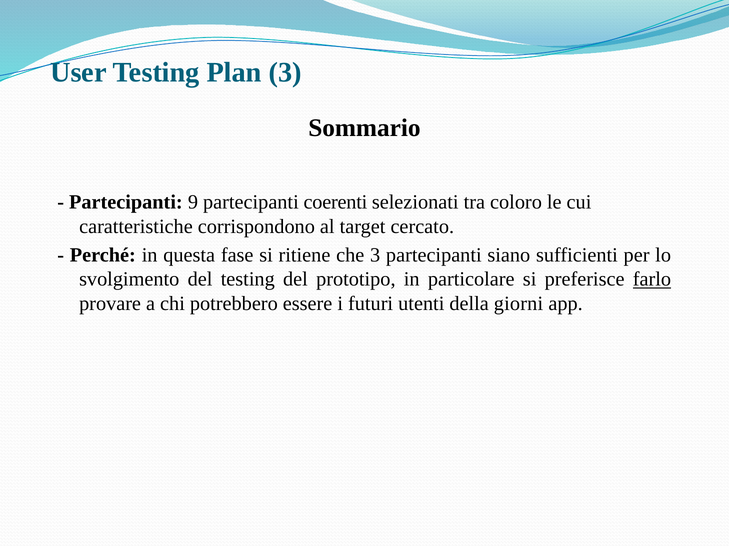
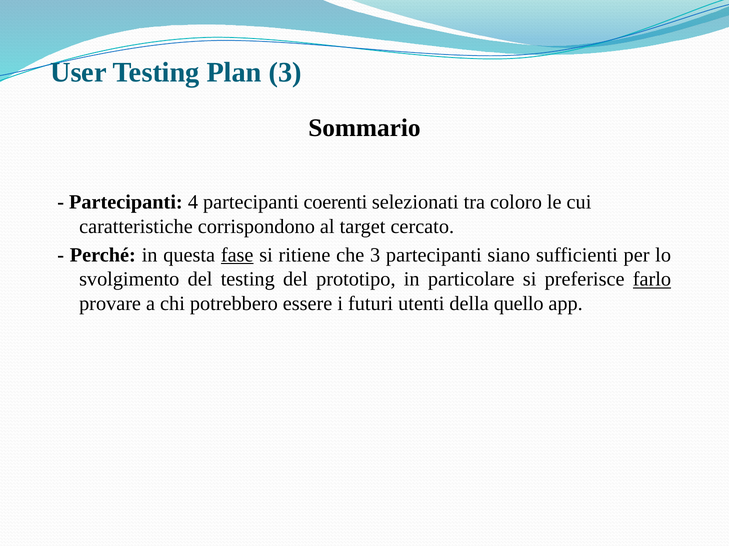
9: 9 -> 4 (193, 203)
fase underline: none -> present (237, 255)
giorni: giorni -> quello (519, 304)
